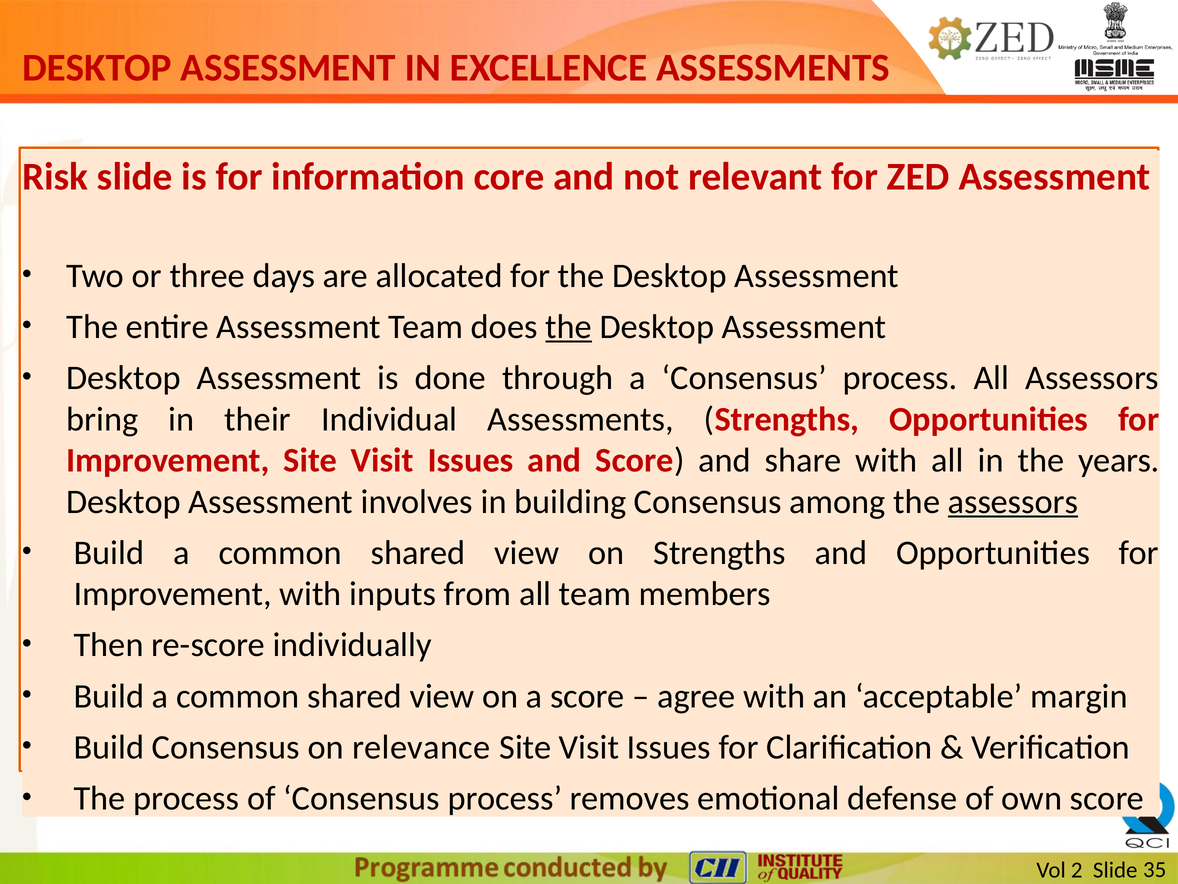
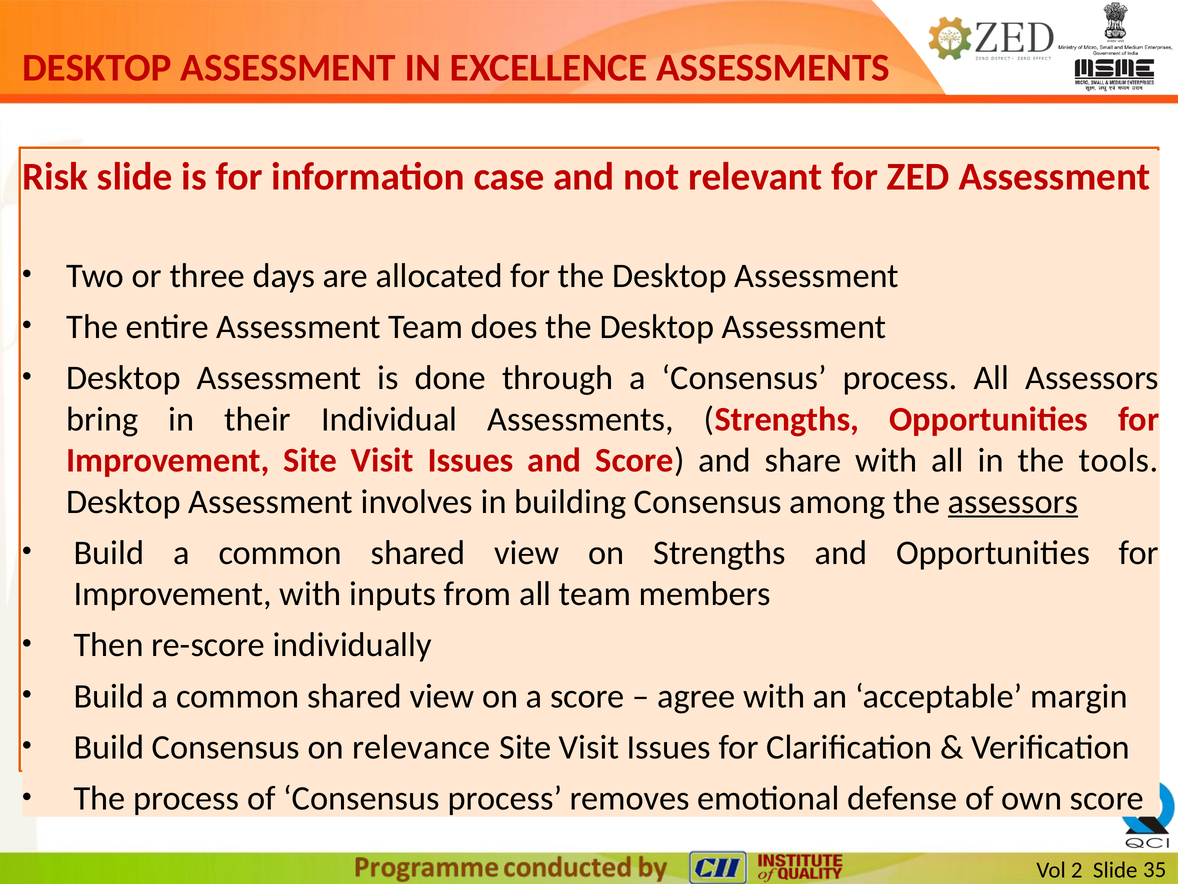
core: core -> case (509, 177)
the underline: present -> none (569, 327)
years: years -> tools (1119, 460)
